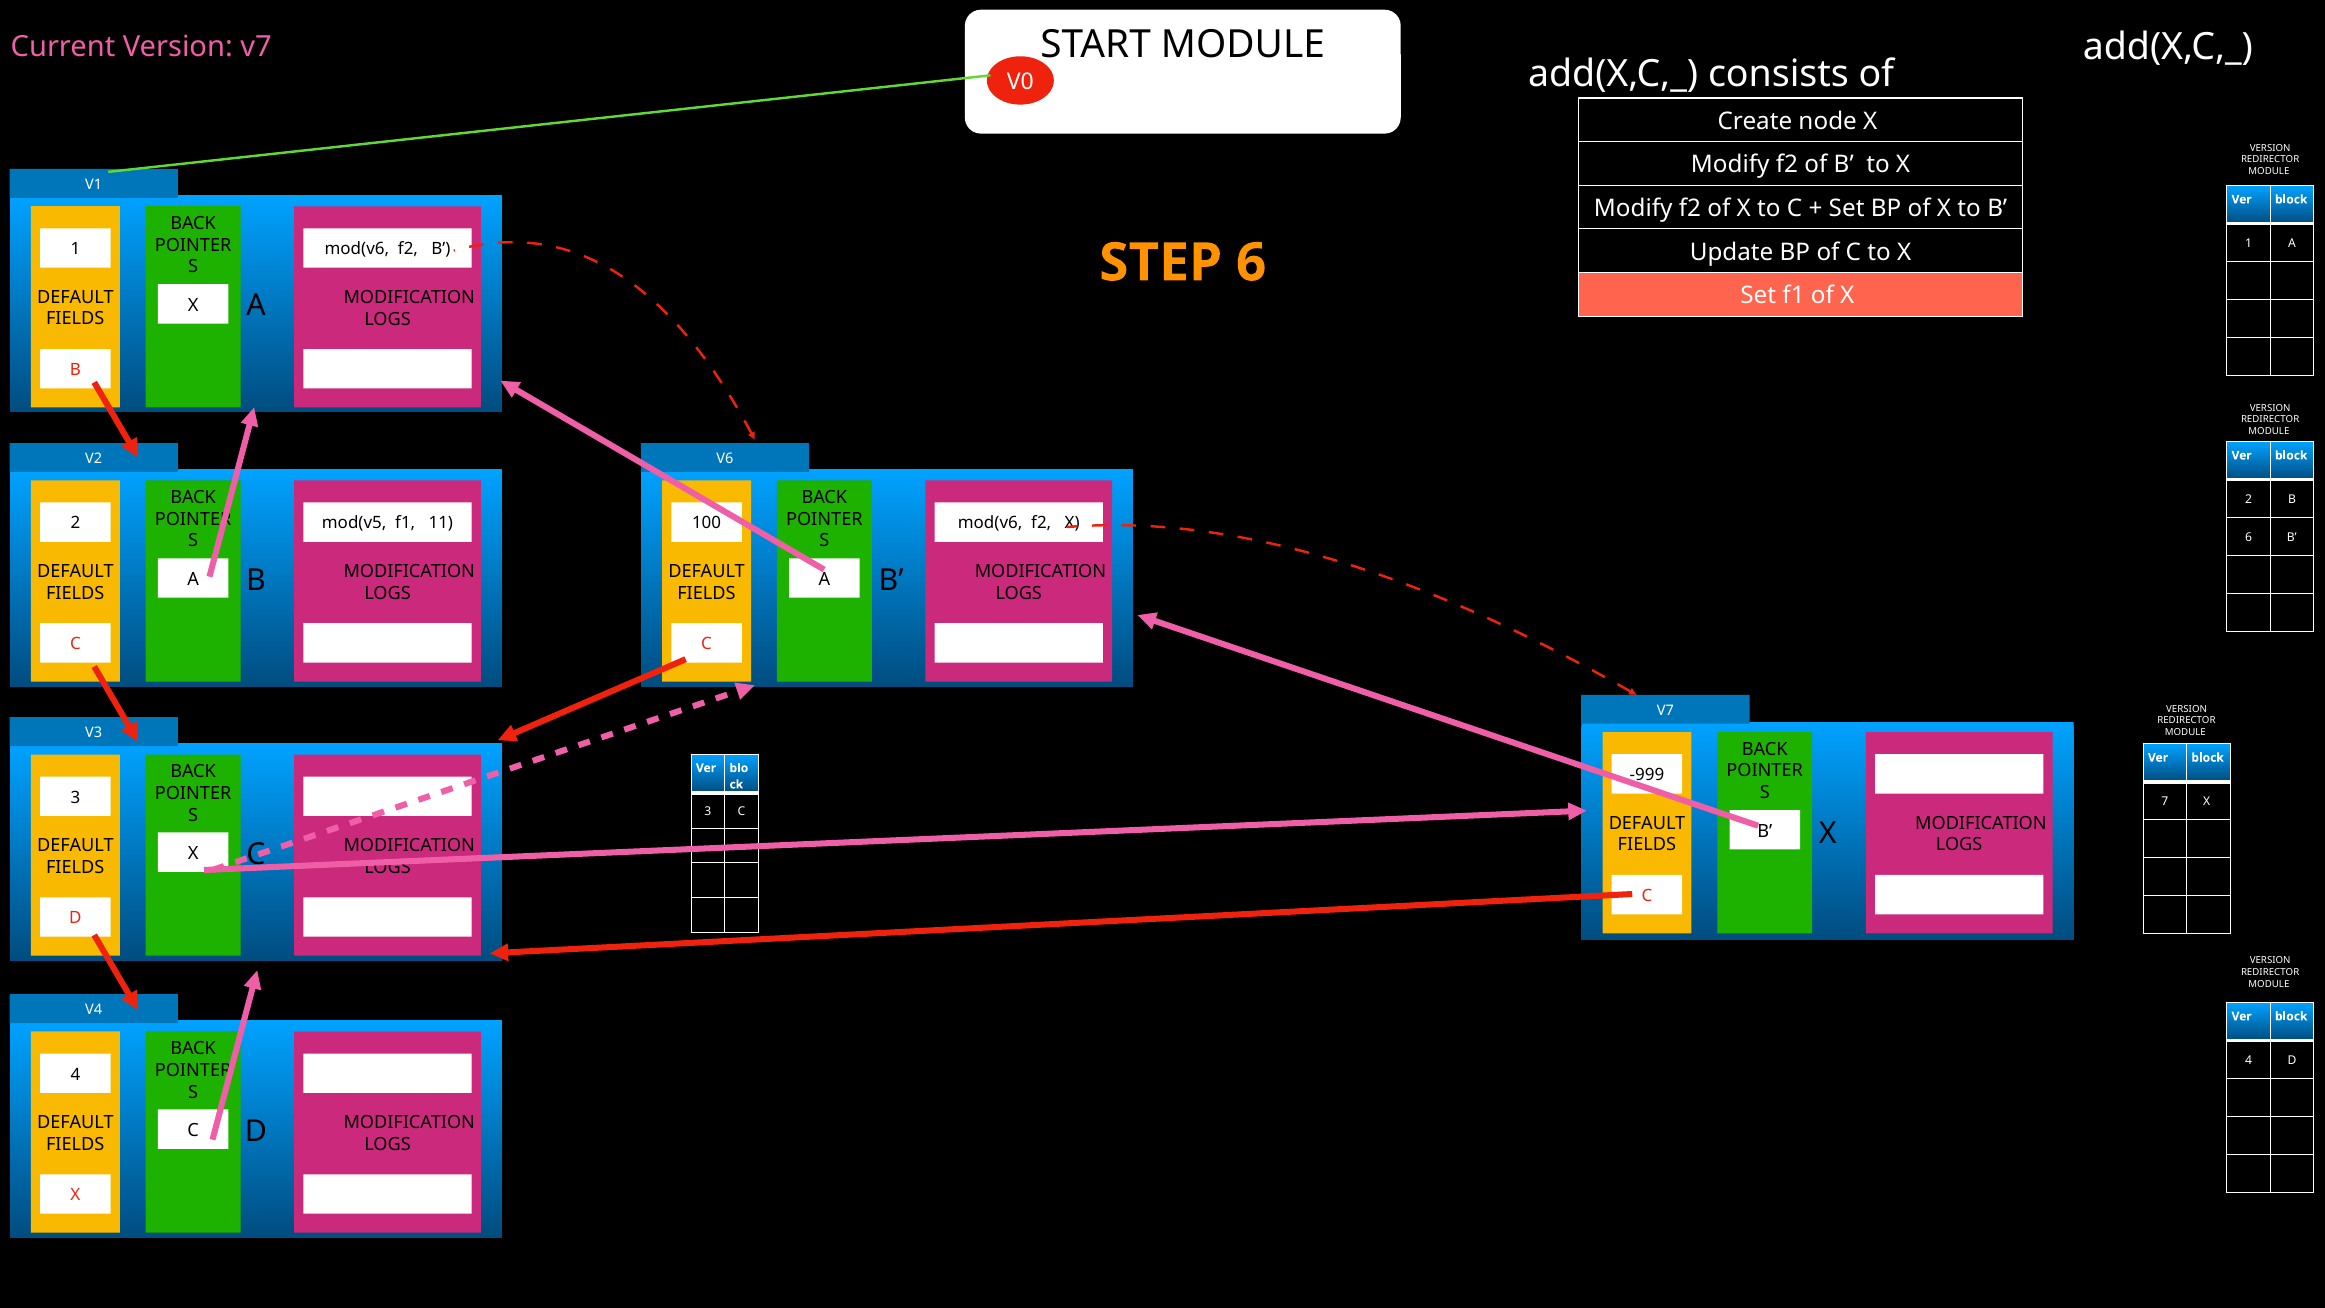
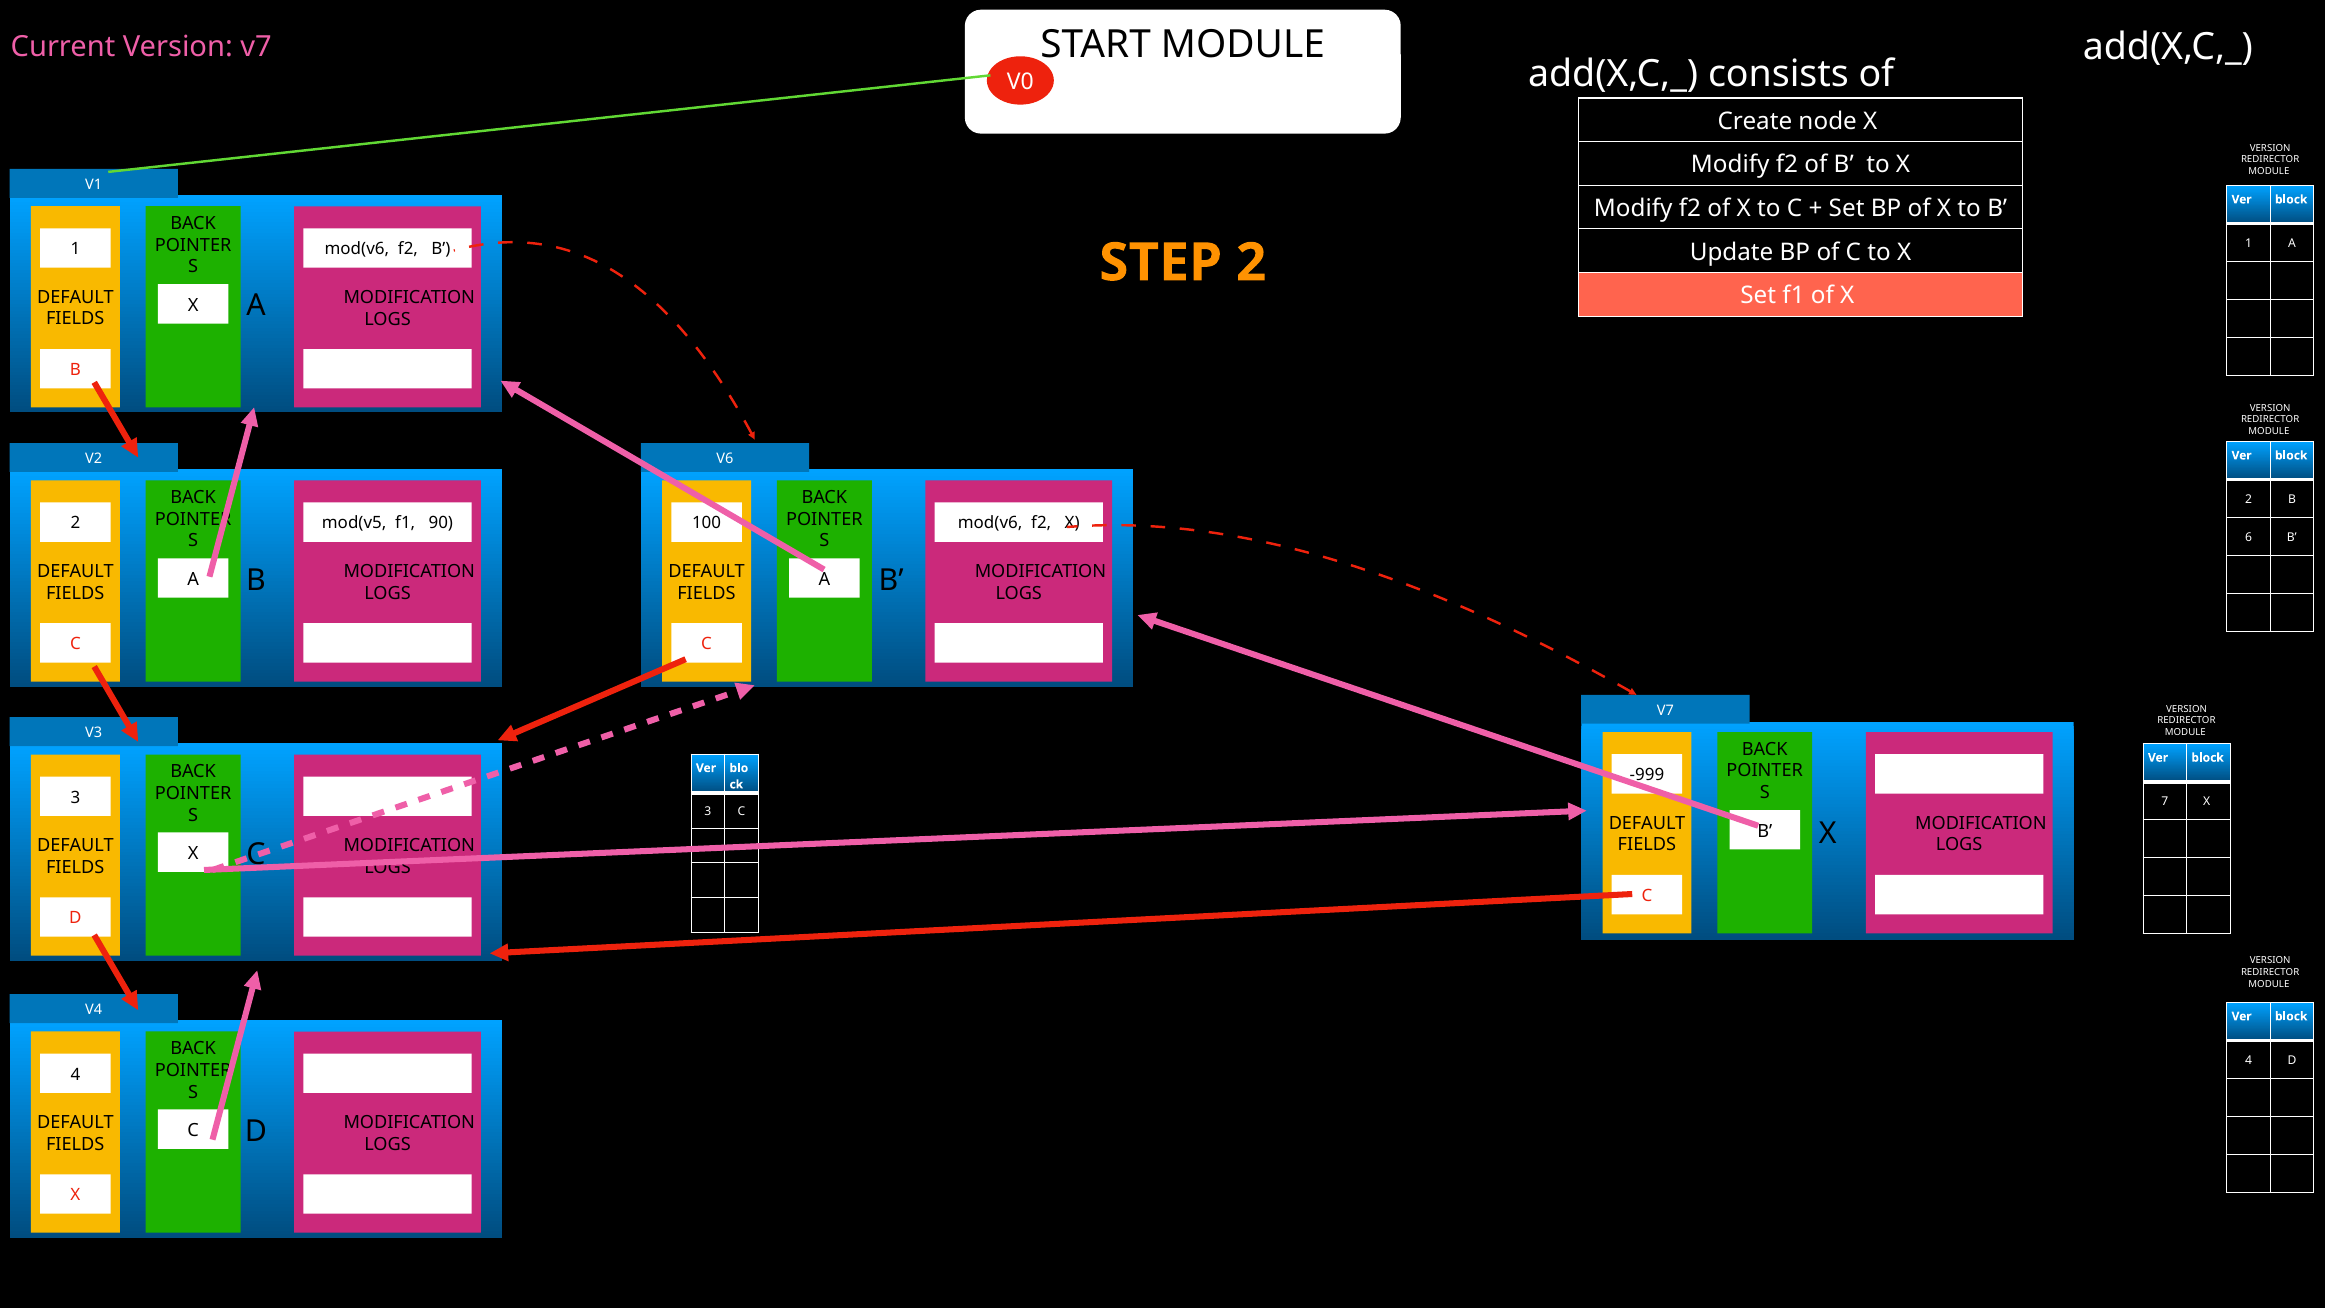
STEP 6: 6 -> 2 (1251, 263)
11: 11 -> 90 (441, 523)
